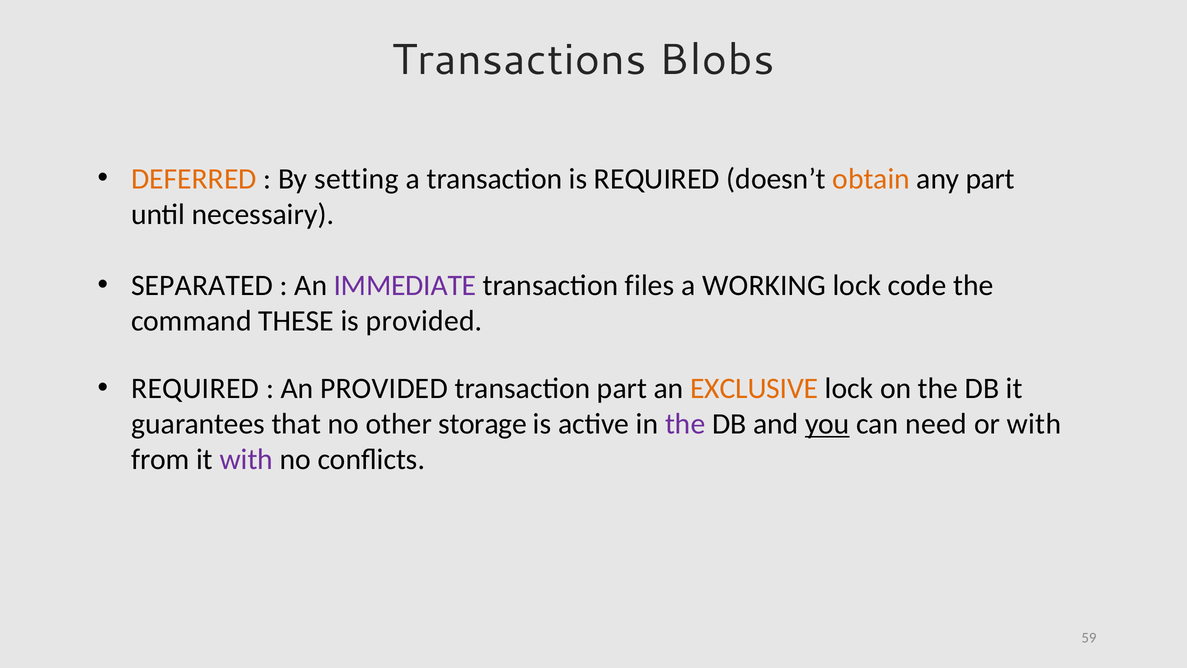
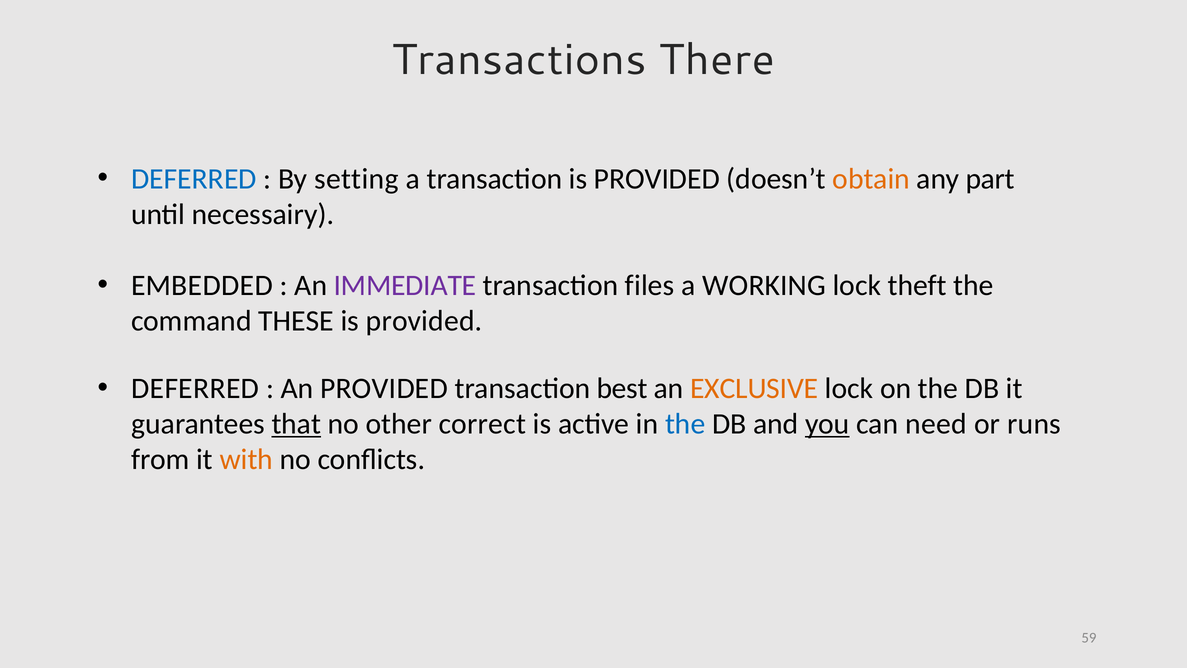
Blobs: Blobs -> There (717, 60)
DEFERRED colour: orange -> blue (194, 179)
transaction is REQUIRED: REQUIRED -> PROVIDED (657, 179)
SEPARATED: SEPARATED -> EMBEDDED (202, 285)
code: code -> theft (917, 285)
REQUIRED: REQUIRED -> DEFERRED (195, 388)
transaction part: part -> best (622, 388)
that underline: none -> present (296, 424)
storage: storage -> correct (482, 424)
the colour: purple -> blue (685, 424)
or with: with -> runs (1034, 424)
with colour: purple -> orange (246, 459)
